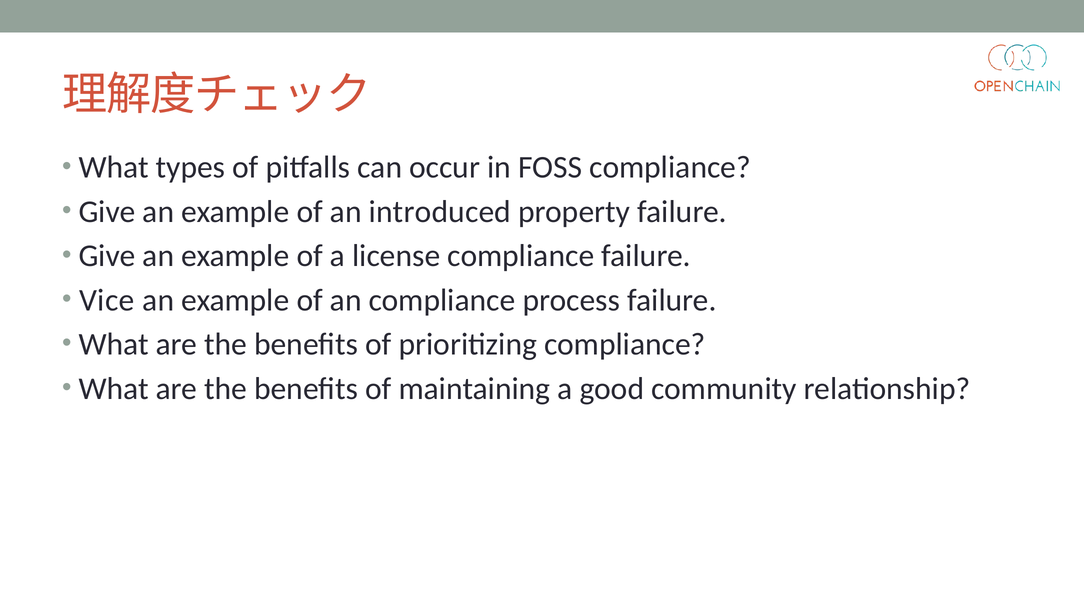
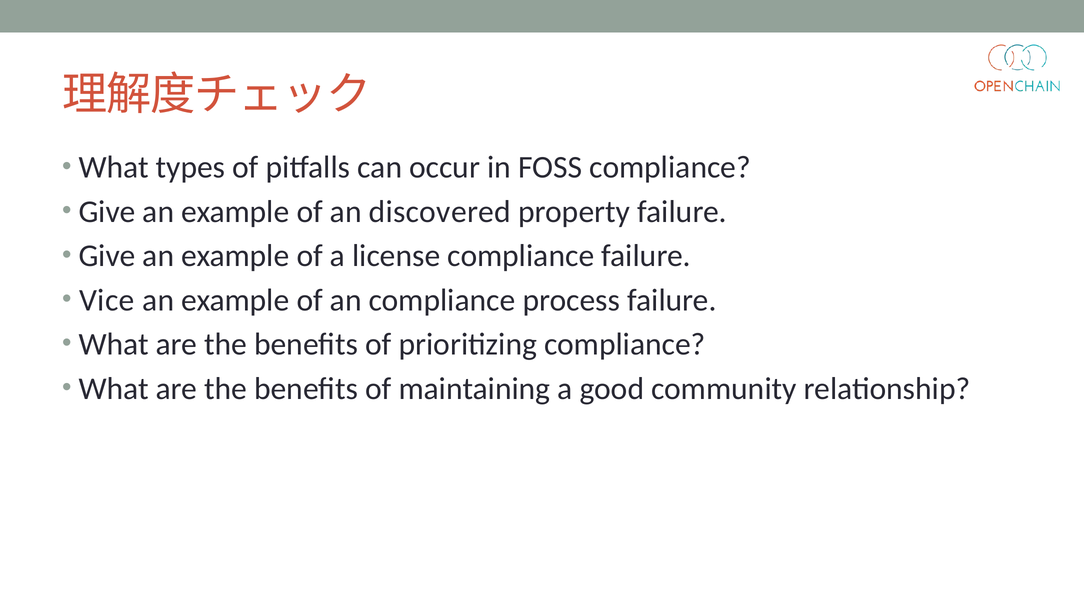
introduced: introduced -> discovered (440, 212)
